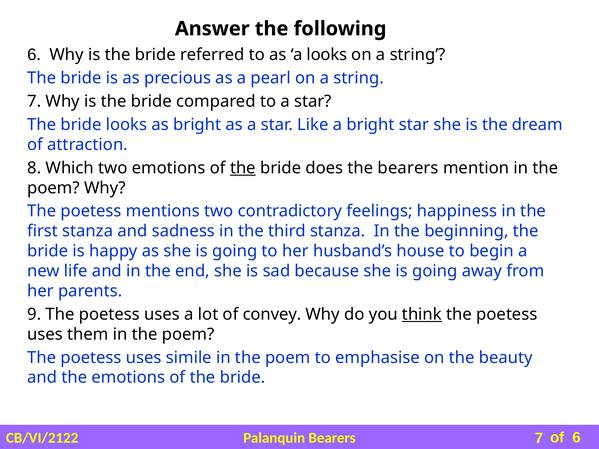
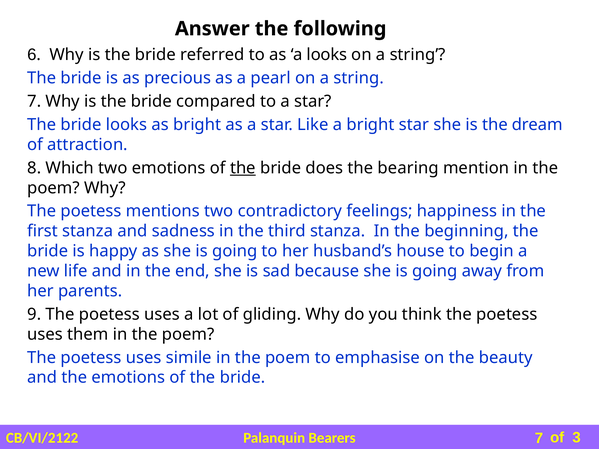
the bearers: bearers -> bearing (408, 168)
convey: convey -> gliding (272, 314)
think underline: present -> none (422, 314)
of 6: 6 -> 3 (577, 438)
